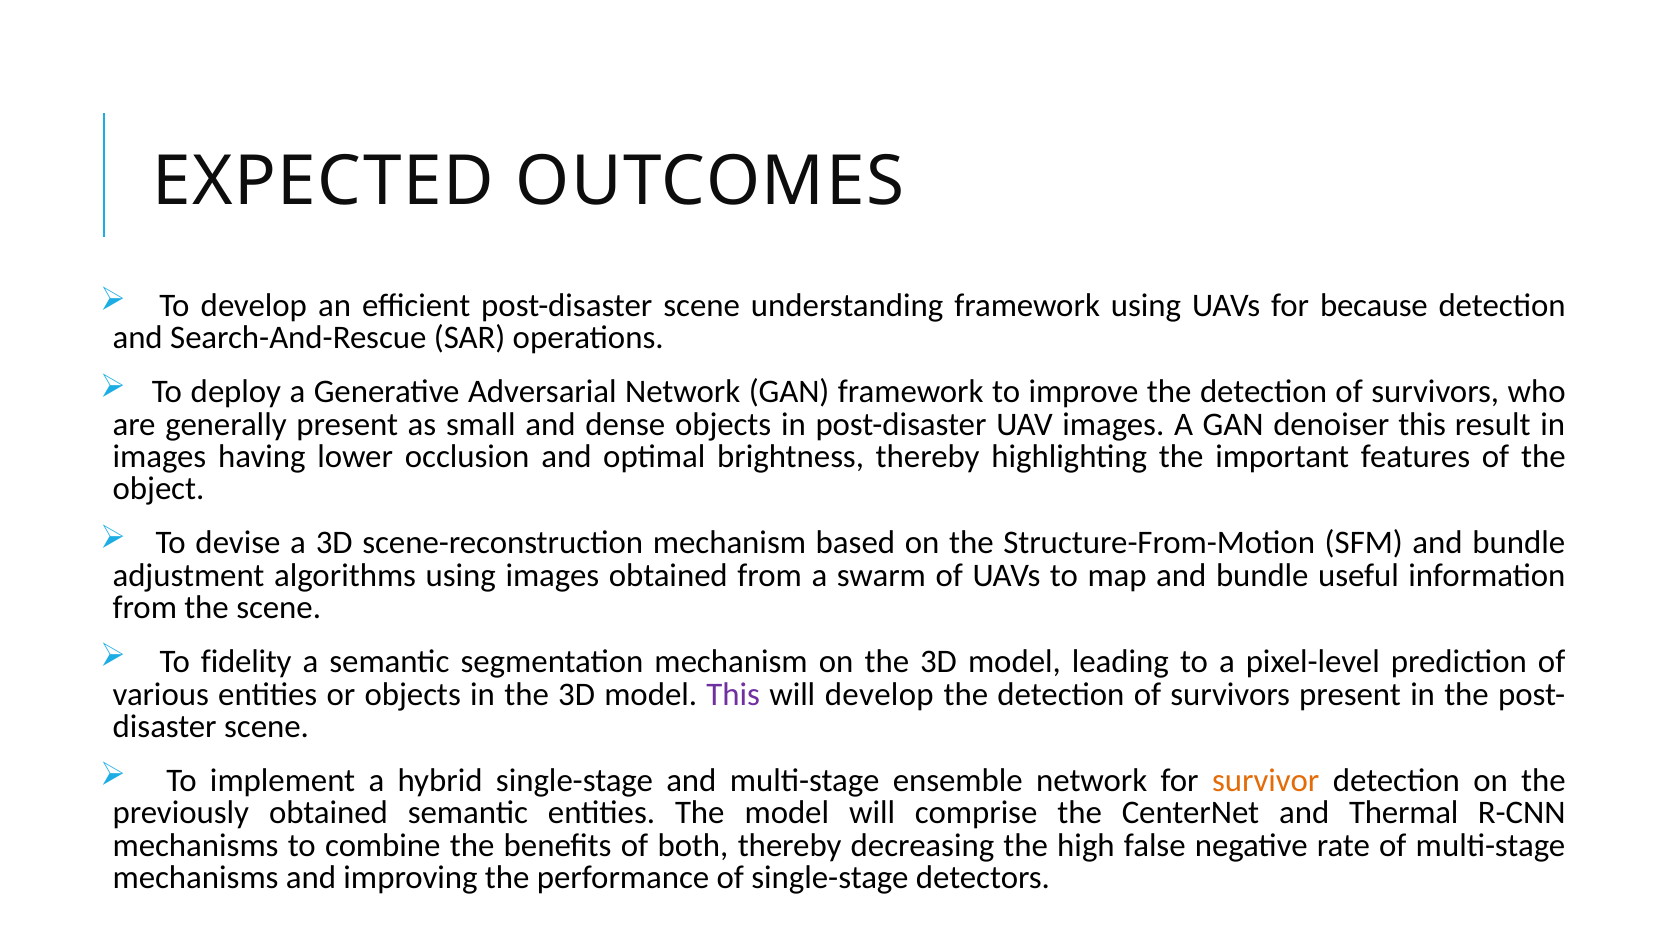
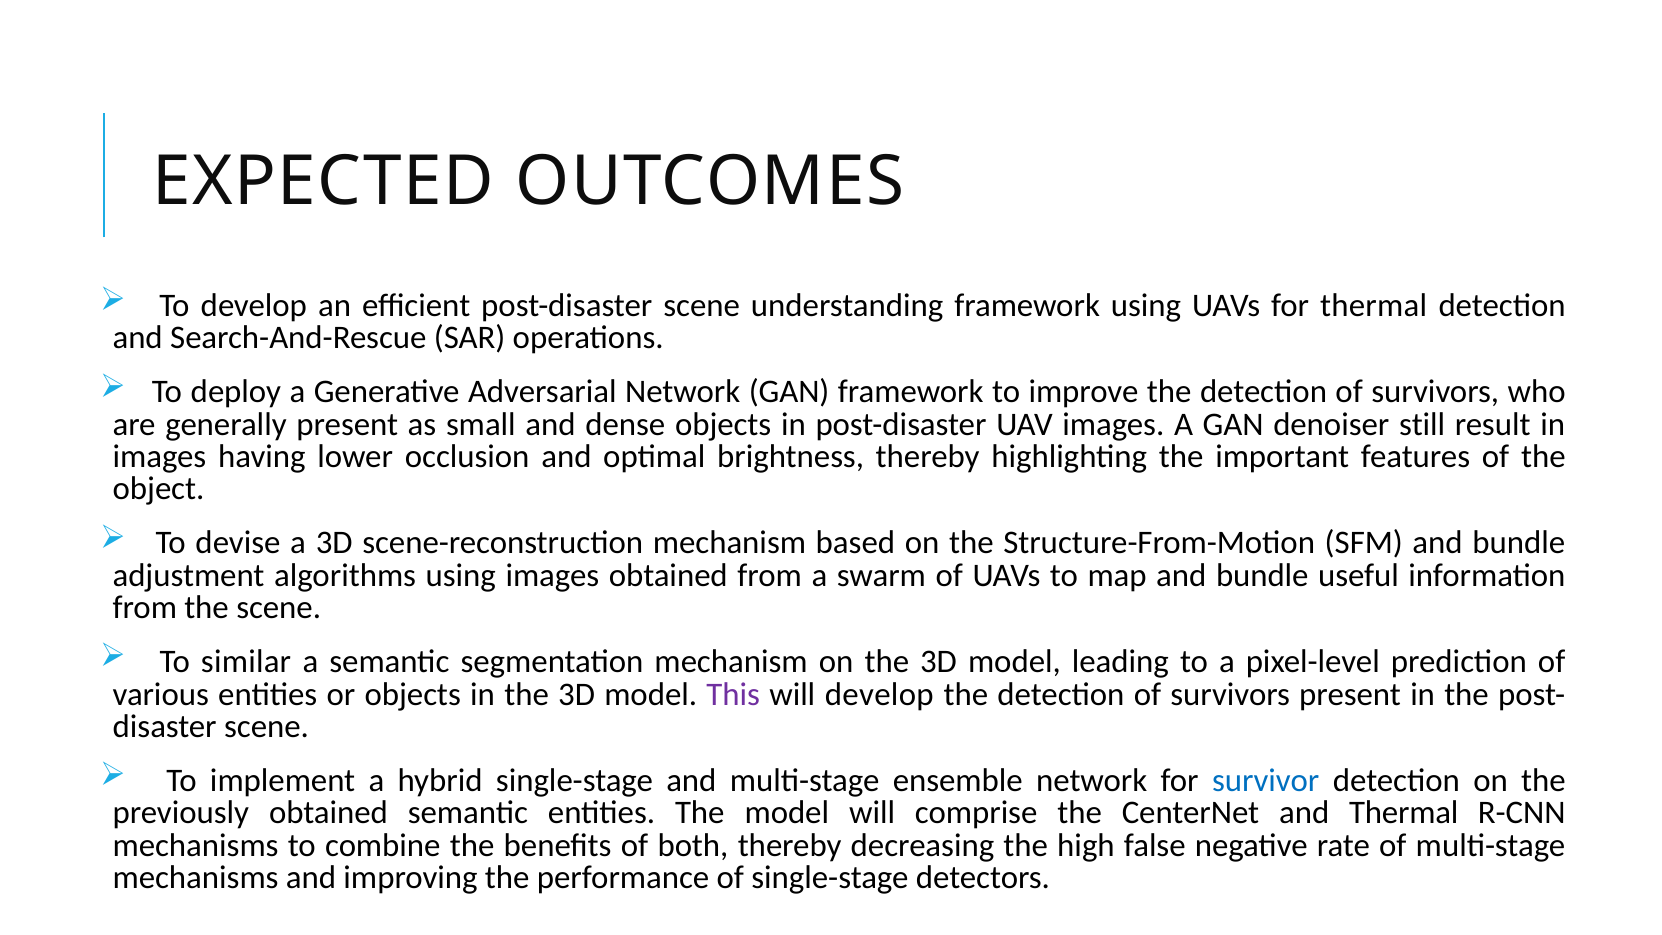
for because: because -> thermal (1374, 305)
denoiser this: this -> still (1422, 424)
fidelity: fidelity -> similar (246, 662)
survivor colour: orange -> blue (1266, 780)
